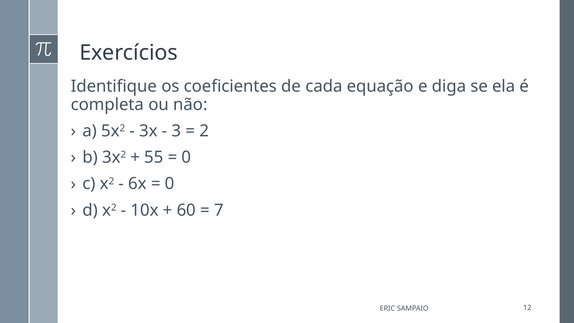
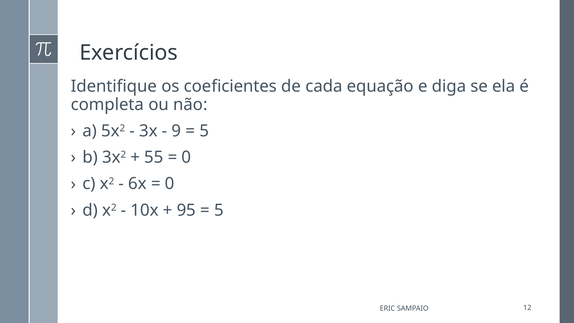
3: 3 -> 9 (176, 131)
2: 2 -> 5 (204, 131)
60: 60 -> 95 (186, 210)
7: 7 -> 5 (219, 210)
